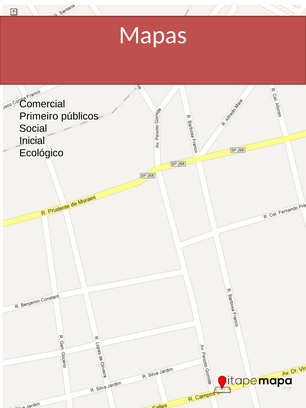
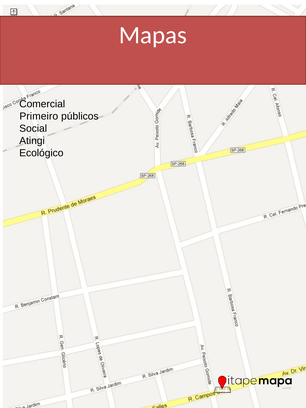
Inicial: Inicial -> Atingi (32, 141)
